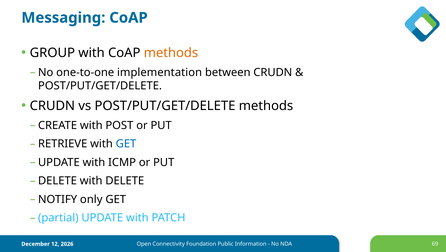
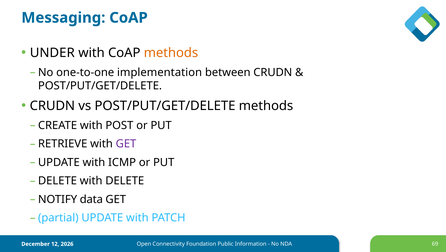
GROUP: GROUP -> UNDER (52, 53)
GET colour: blue -> purple (126, 144)
only: only -> data (91, 199)
